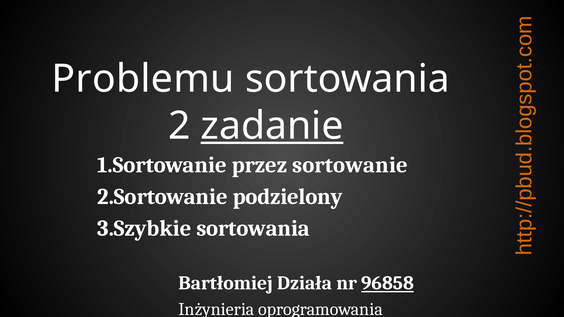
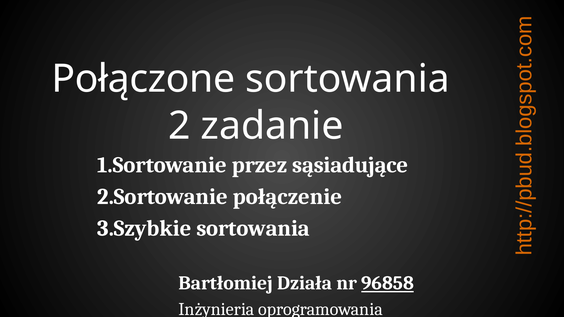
Problemu: Problemu -> Połączone (143, 79)
zadanie underline: present -> none (272, 126)
sortowanie: sortowanie -> sąsiadujące (350, 165)
podzielony: podzielony -> połączenie (288, 197)
